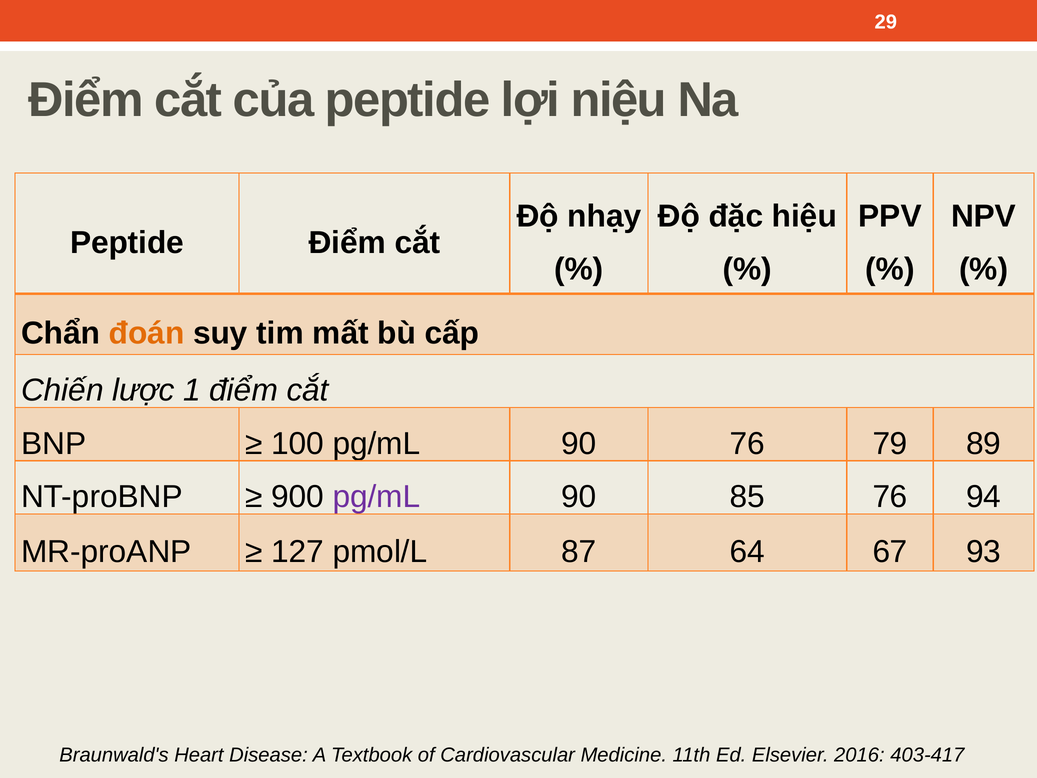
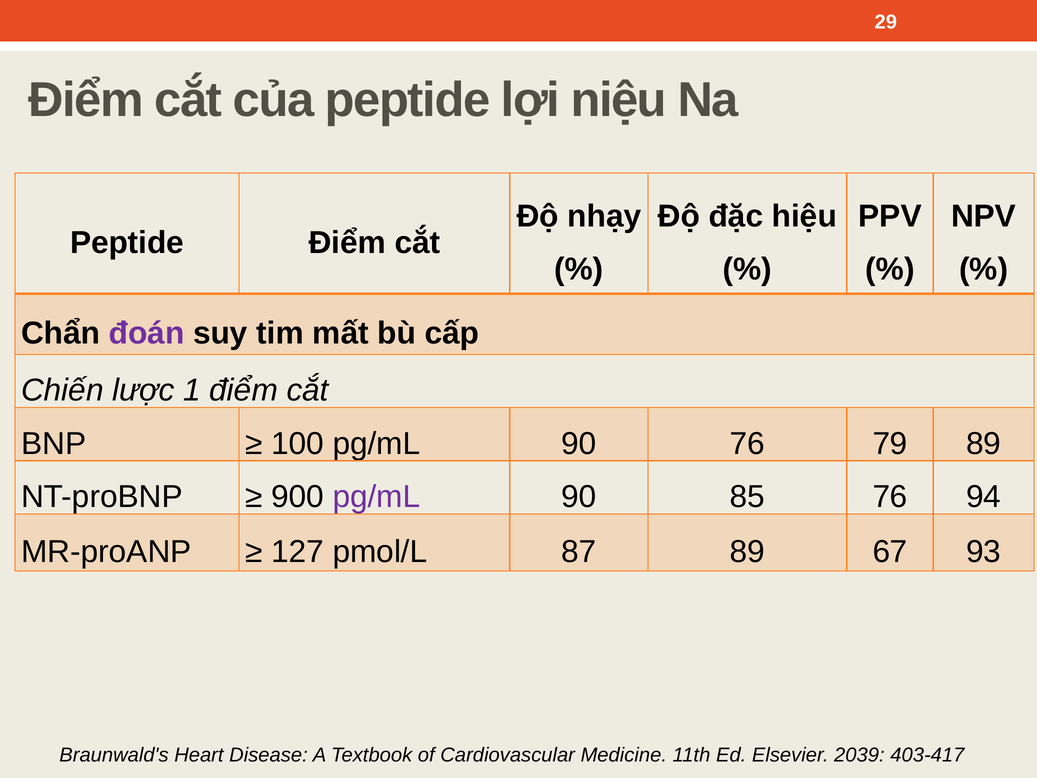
đoán colour: orange -> purple (147, 333)
87 64: 64 -> 89 (748, 552)
2016: 2016 -> 2039 (859, 755)
